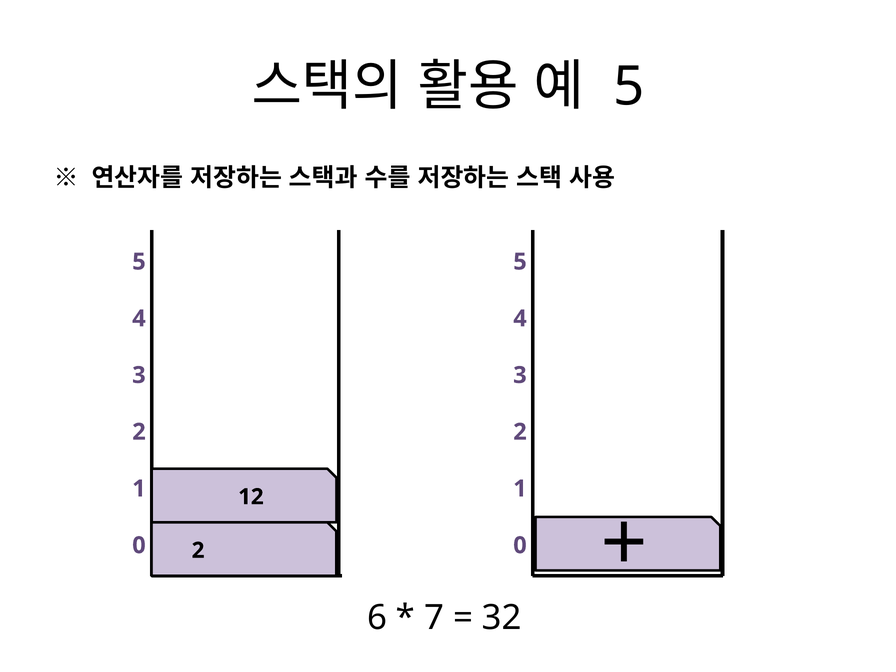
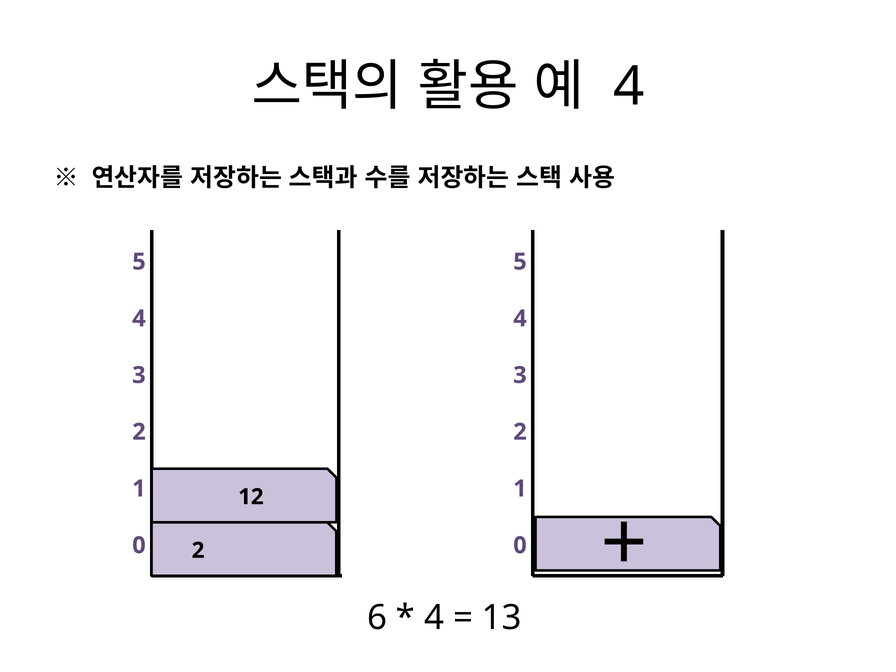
5: 5 -> 4 (629, 87)
7: 7 -> 4 (434, 618)
32: 32 -> 13 (502, 618)
